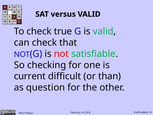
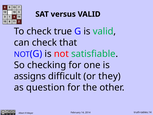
current: current -> assigns (30, 76)
than: than -> they (109, 76)
